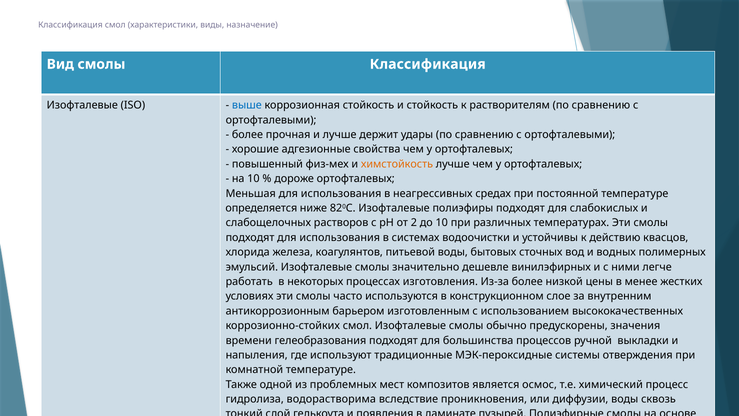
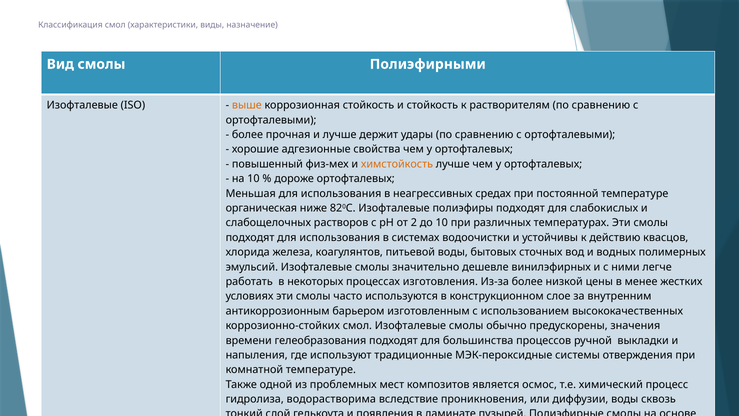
смолы Классификация: Классификация -> Полиэфирными (428, 64)
выше colour: blue -> orange (247, 105)
определяется: определяется -> органическая (261, 208)
